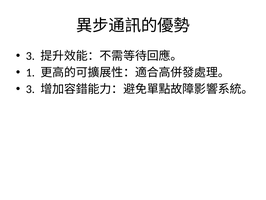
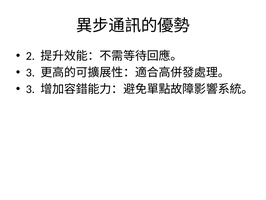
3: 3 -> 2 (30, 56)
1: 1 -> 3 (30, 72)
